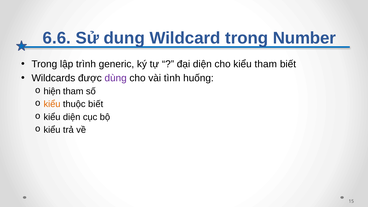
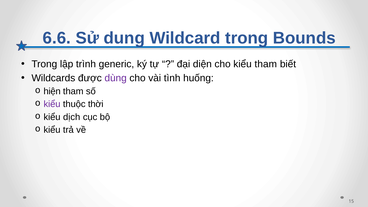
Number: Number -> Bounds (304, 38)
kiểu colour: orange -> purple (52, 104)
thuộc biết: biết -> thời (96, 104)
kiểu diện: diện -> dịch (72, 117)
